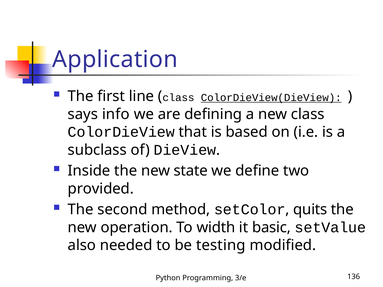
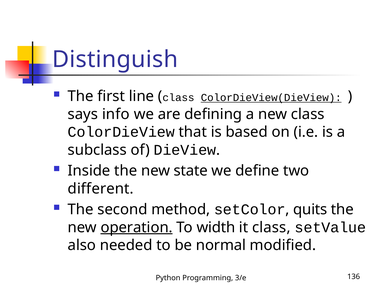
Application: Application -> Distinguish (115, 59)
provided: provided -> different (101, 189)
operation underline: none -> present (137, 228)
it basic: basic -> class (271, 228)
testing: testing -> normal (221, 245)
